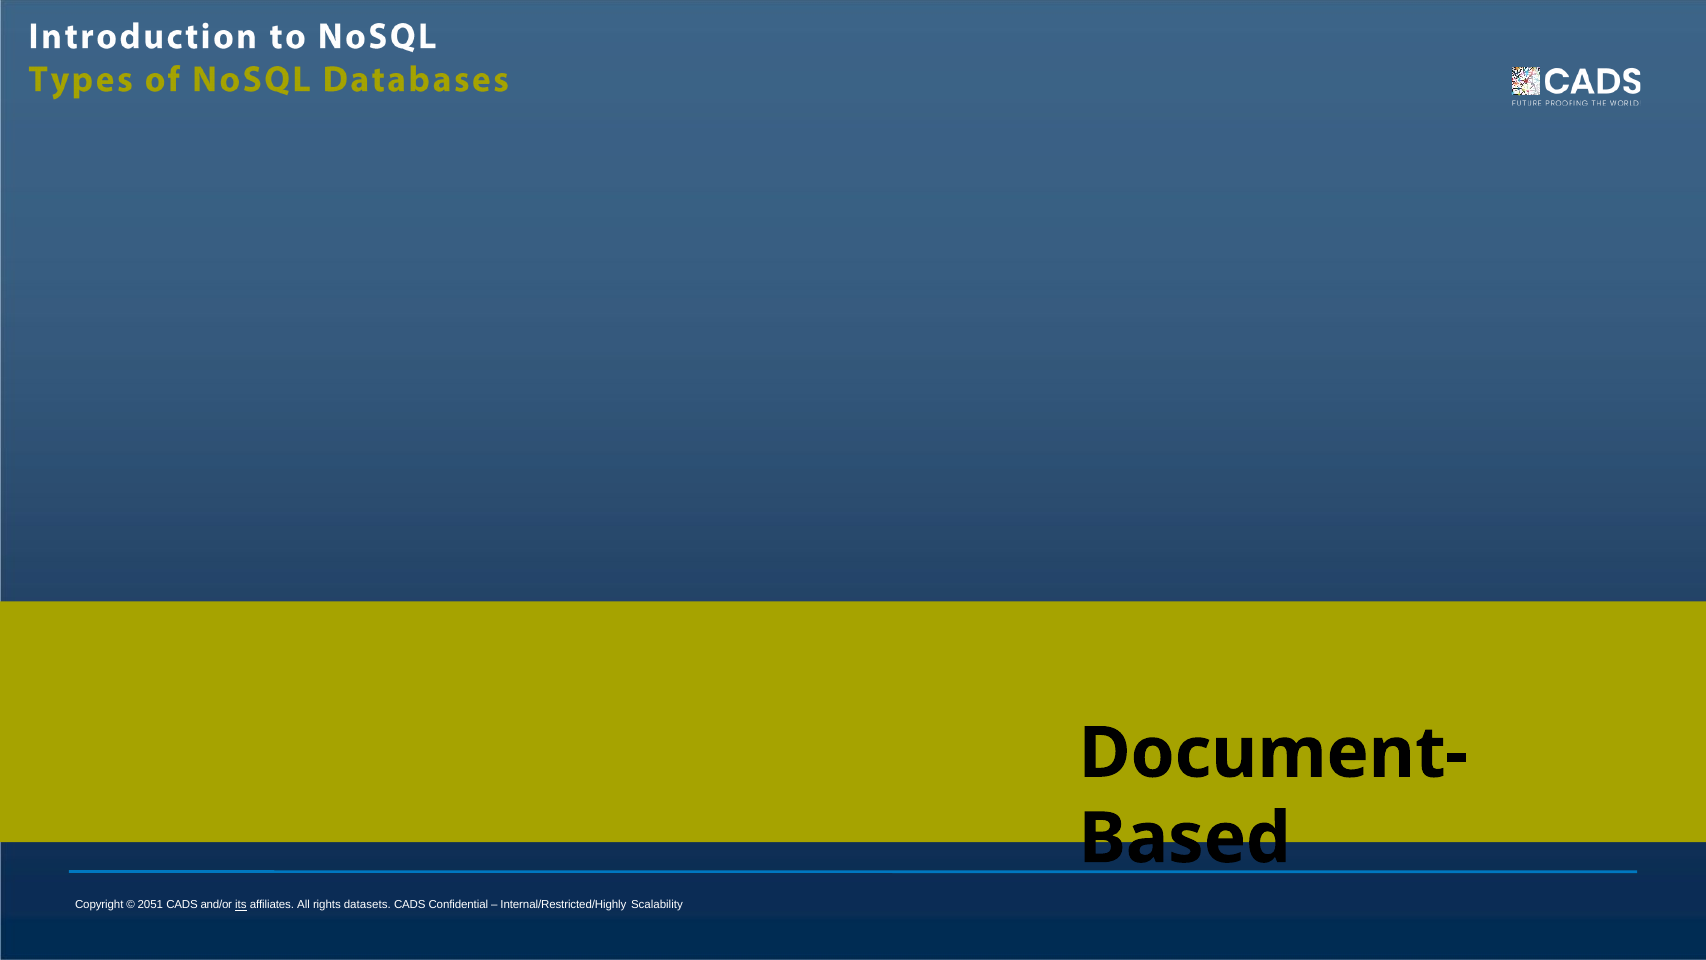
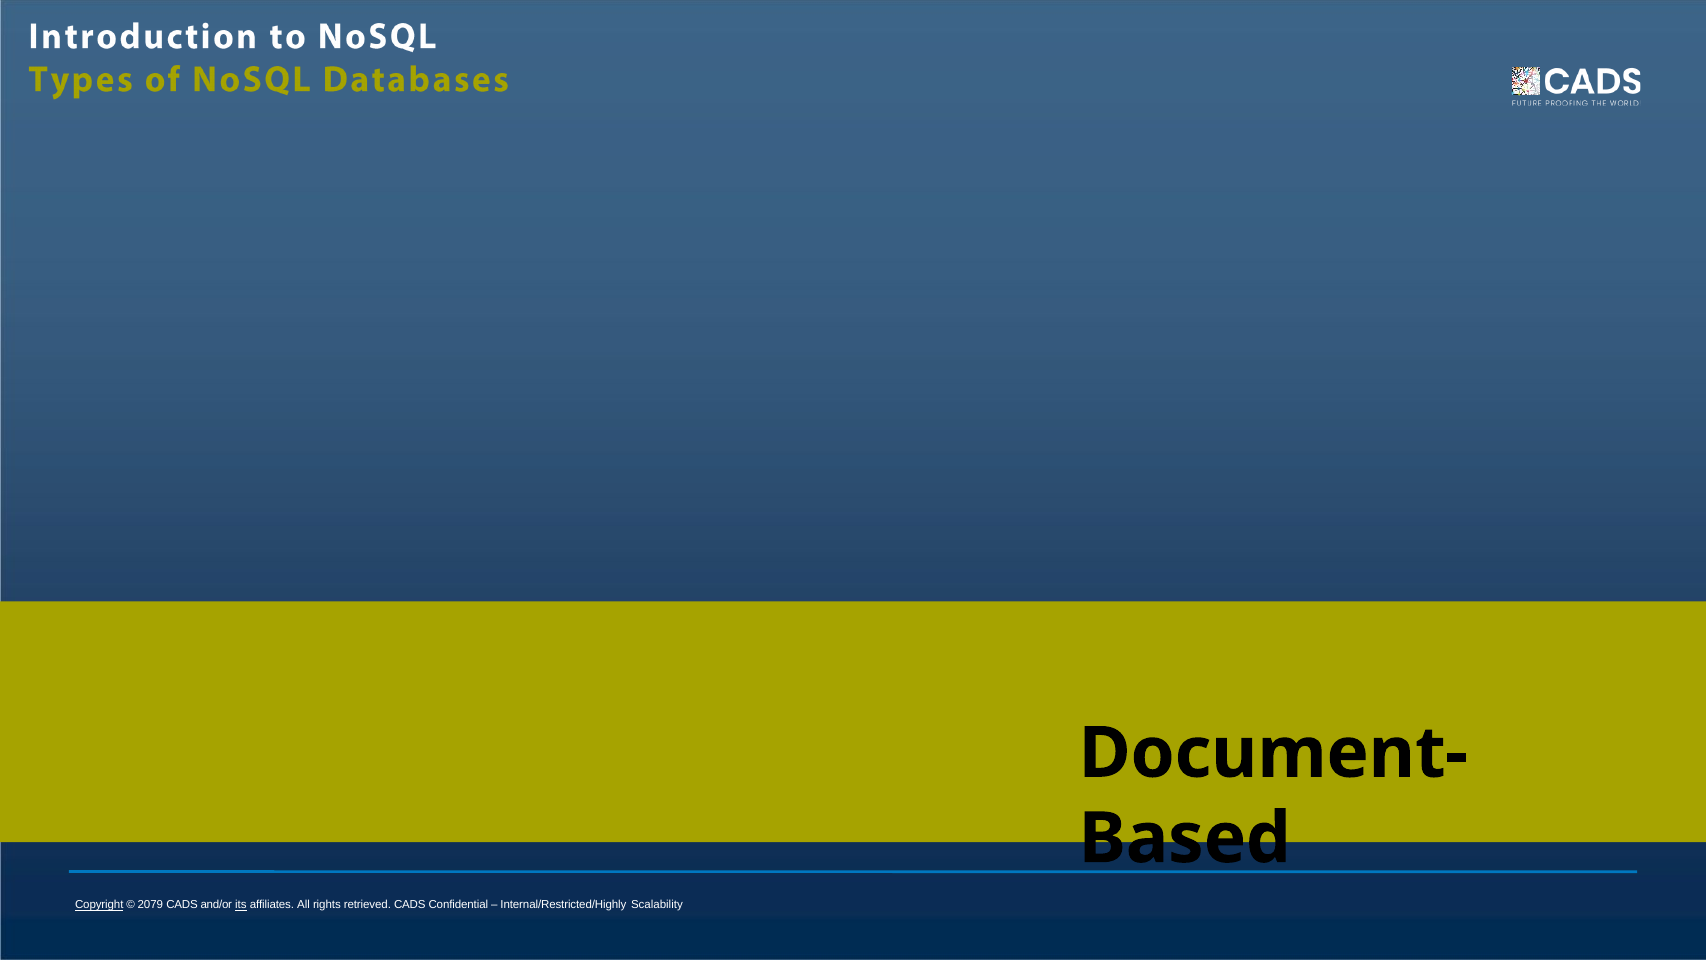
Copyright underline: none -> present (99, 905)
2051: 2051 -> 2079 (150, 905)
datasets: datasets -> retrieved (367, 905)
